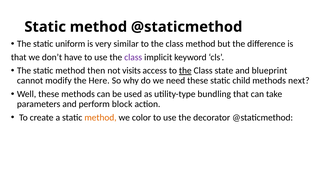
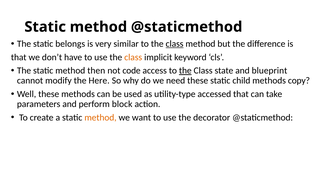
uniform: uniform -> belongs (70, 44)
class underline: none -> present (175, 44)
class colour: purple -> orange (133, 57)
visits: visits -> code (132, 71)
next: next -> copy (299, 81)
bundling: bundling -> accessed (214, 94)
color: color -> want (141, 118)
